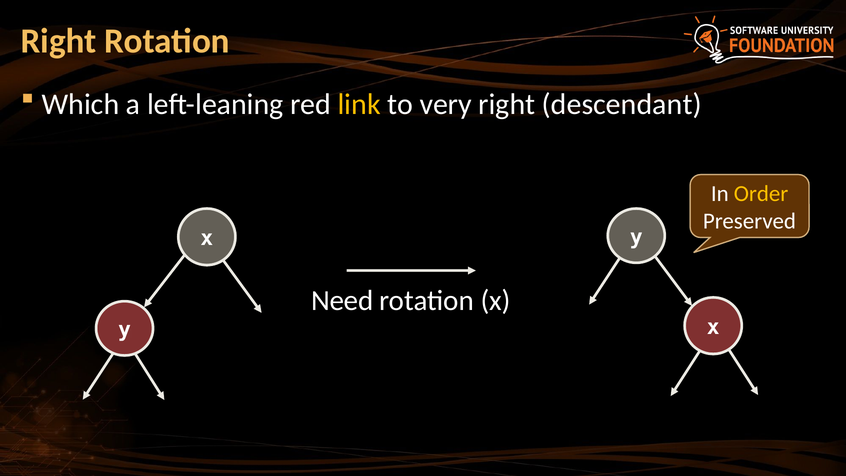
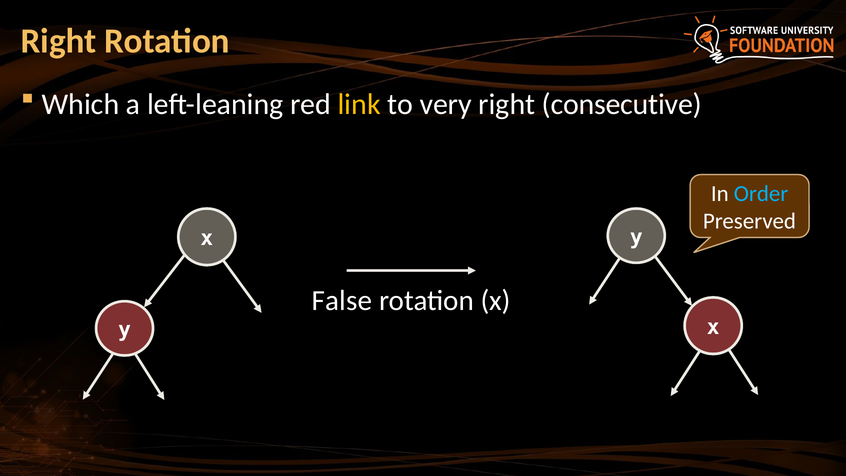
descendant: descendant -> consecutive (622, 104)
Order colour: yellow -> light blue (761, 194)
Need: Need -> False (342, 301)
